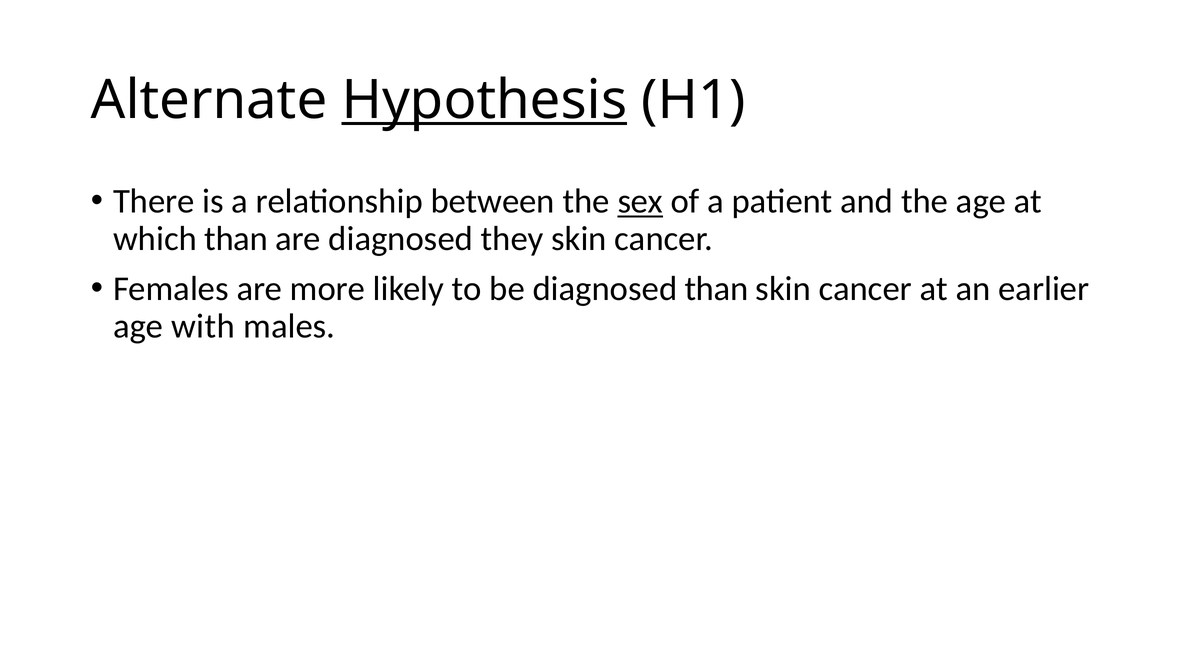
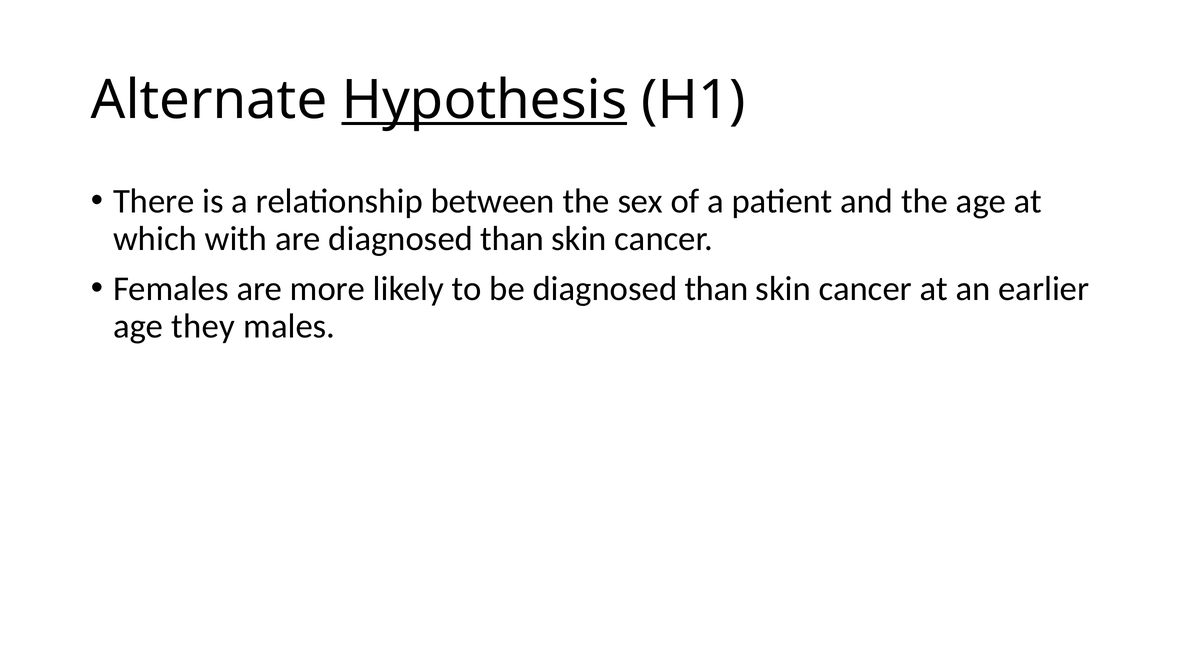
sex underline: present -> none (640, 201)
which than: than -> with (236, 239)
are diagnosed they: they -> than (512, 239)
with: with -> they (203, 326)
